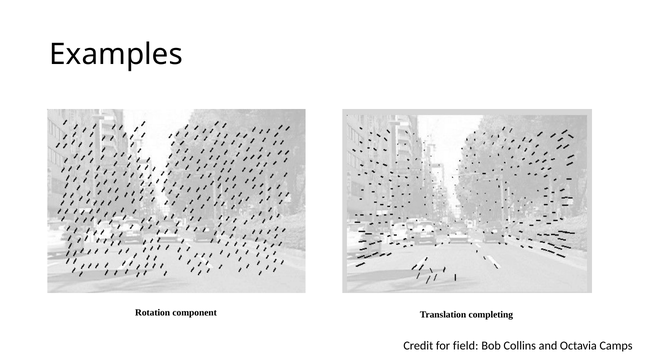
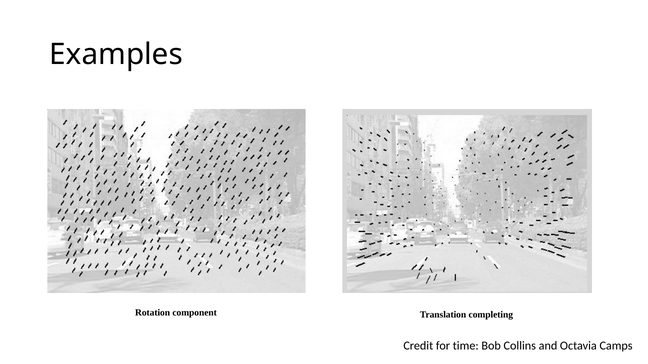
field: field -> time (466, 346)
